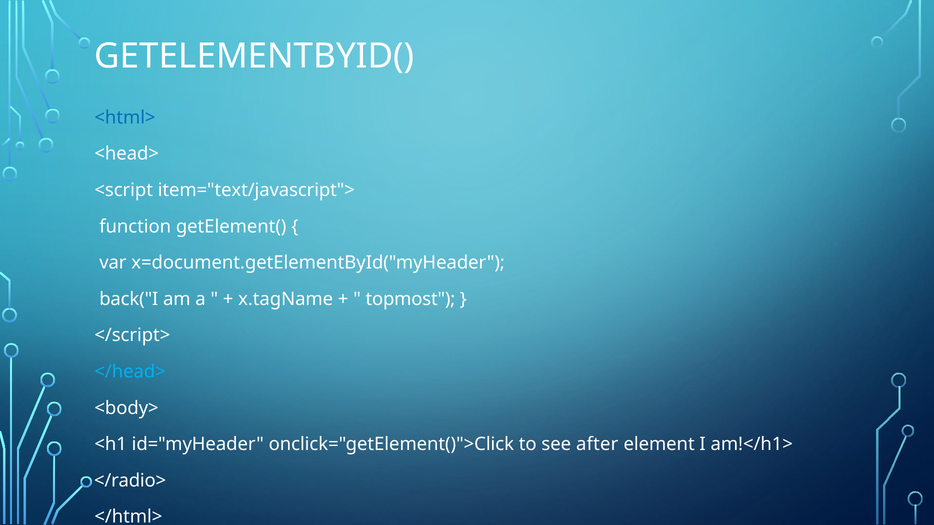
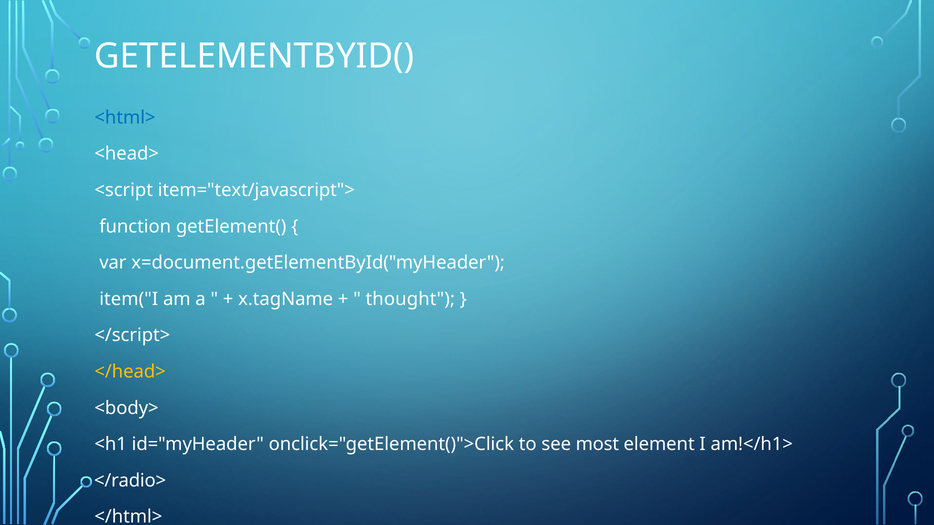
back("I: back("I -> item("I (129, 299)
topmost: topmost -> thought (410, 299)
</head> colour: light blue -> yellow (130, 372)
after: after -> most (597, 445)
